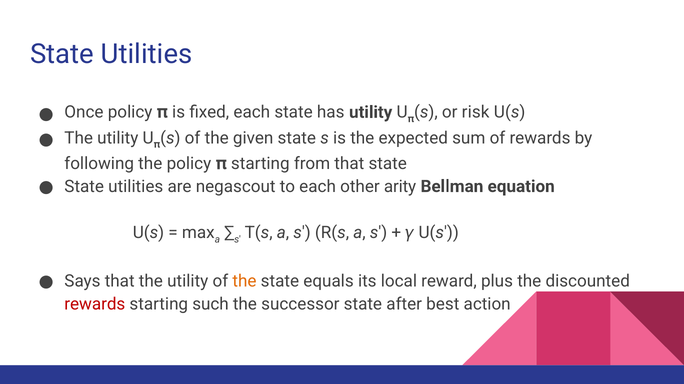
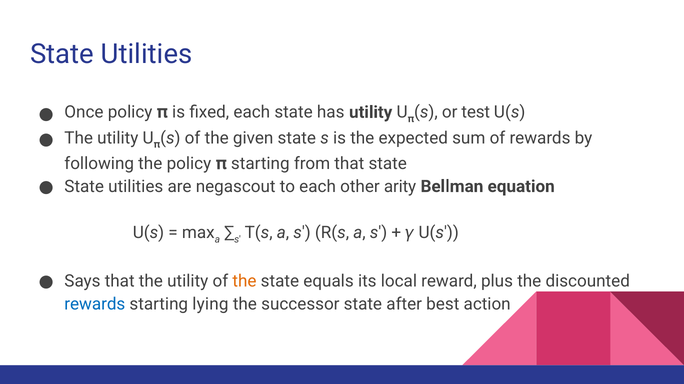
risk: risk -> test (476, 112)
rewards colour: red -> blue (95, 305)
such: such -> lying (210, 305)
